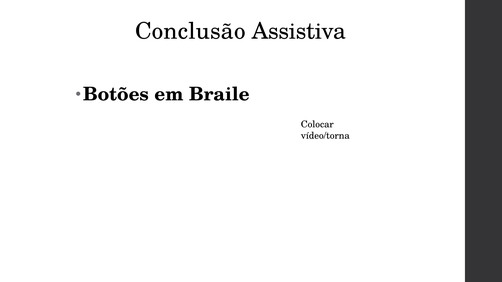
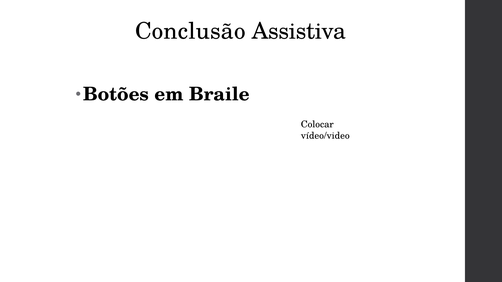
vídeo/torna: vídeo/torna -> vídeo/video (325, 136)
